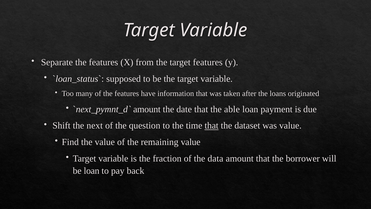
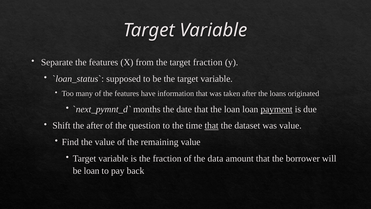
target features: features -> fraction (208, 62)
amount: amount -> months (147, 109)
the able: able -> loan (232, 109)
payment underline: none -> present (277, 109)
the next: next -> after (95, 125)
